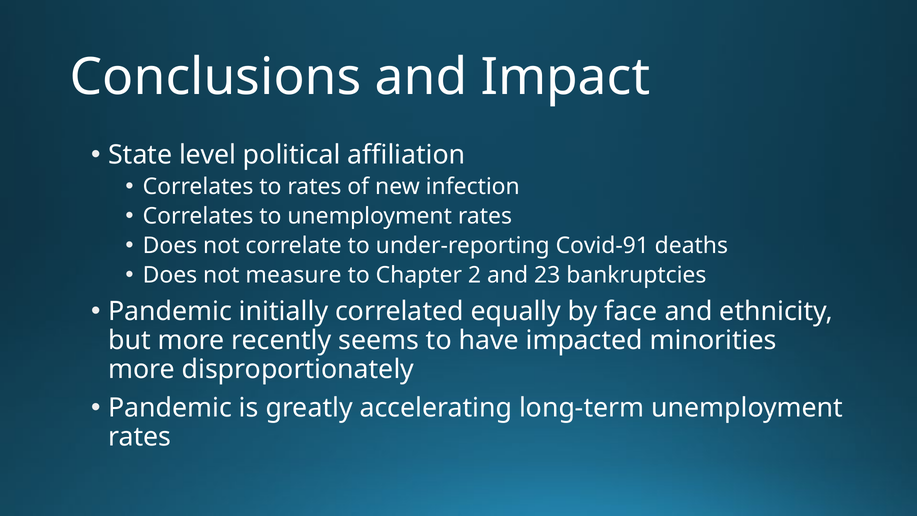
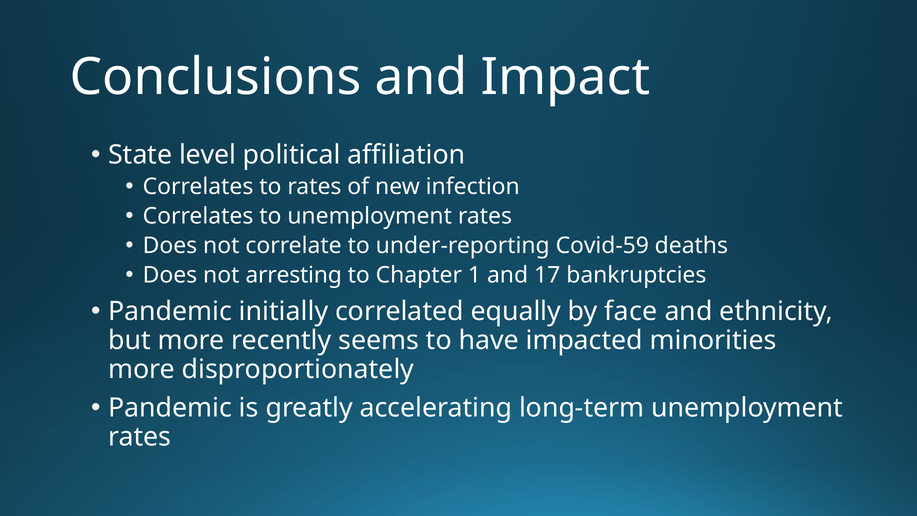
Covid-91: Covid-91 -> Covid-59 (602, 246)
measure: measure -> arresting (294, 275)
2: 2 -> 1 (475, 275)
23: 23 -> 17 (547, 275)
